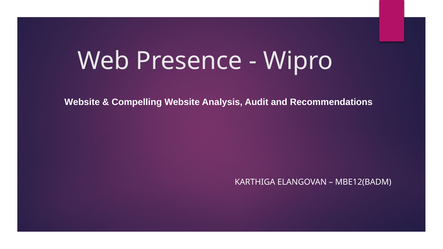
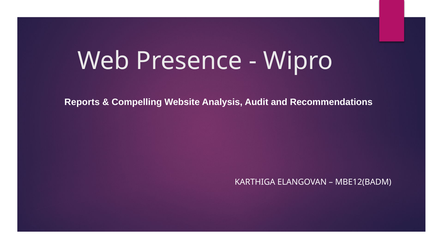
Website: Website -> Reports (82, 102)
